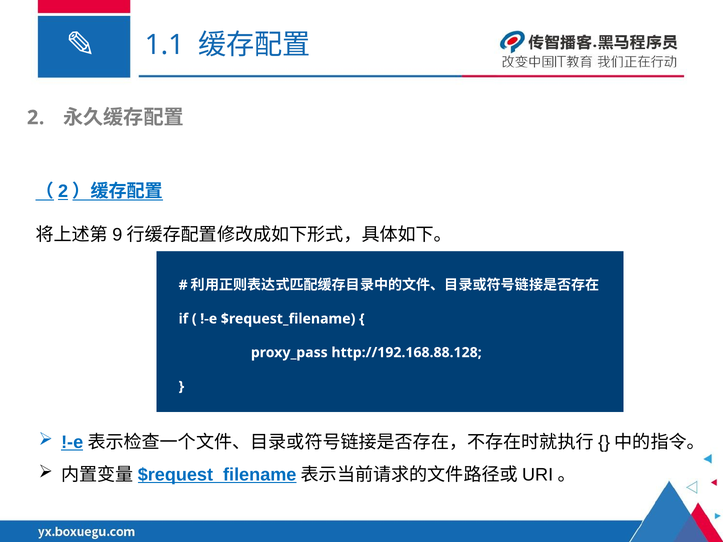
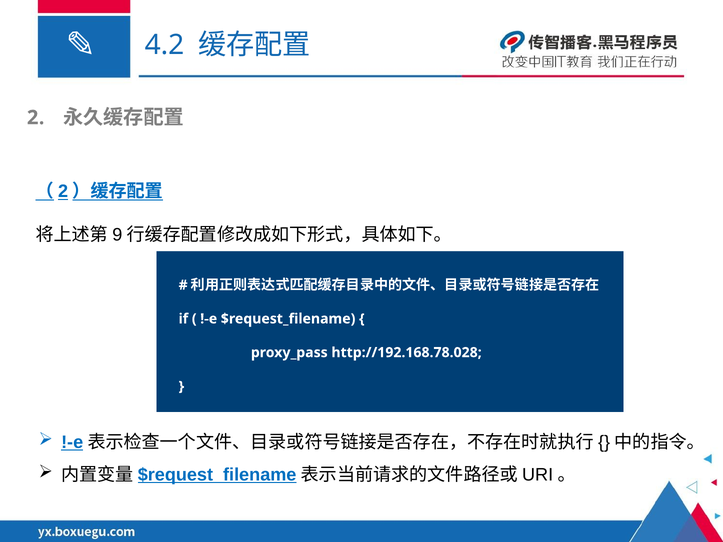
1.1: 1.1 -> 4.2 (164, 45)
http://192.168.88.128: http://192.168.88.128 -> http://192.168.78.028 (407, 353)
